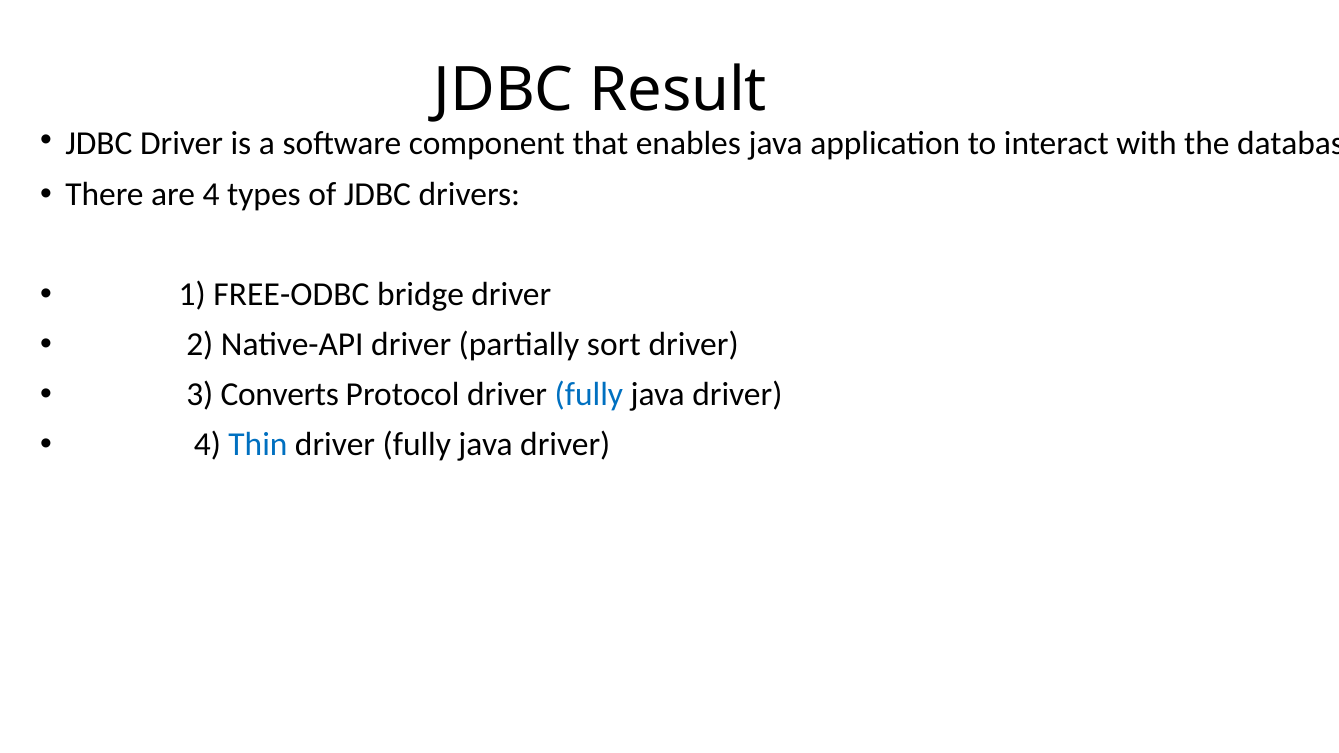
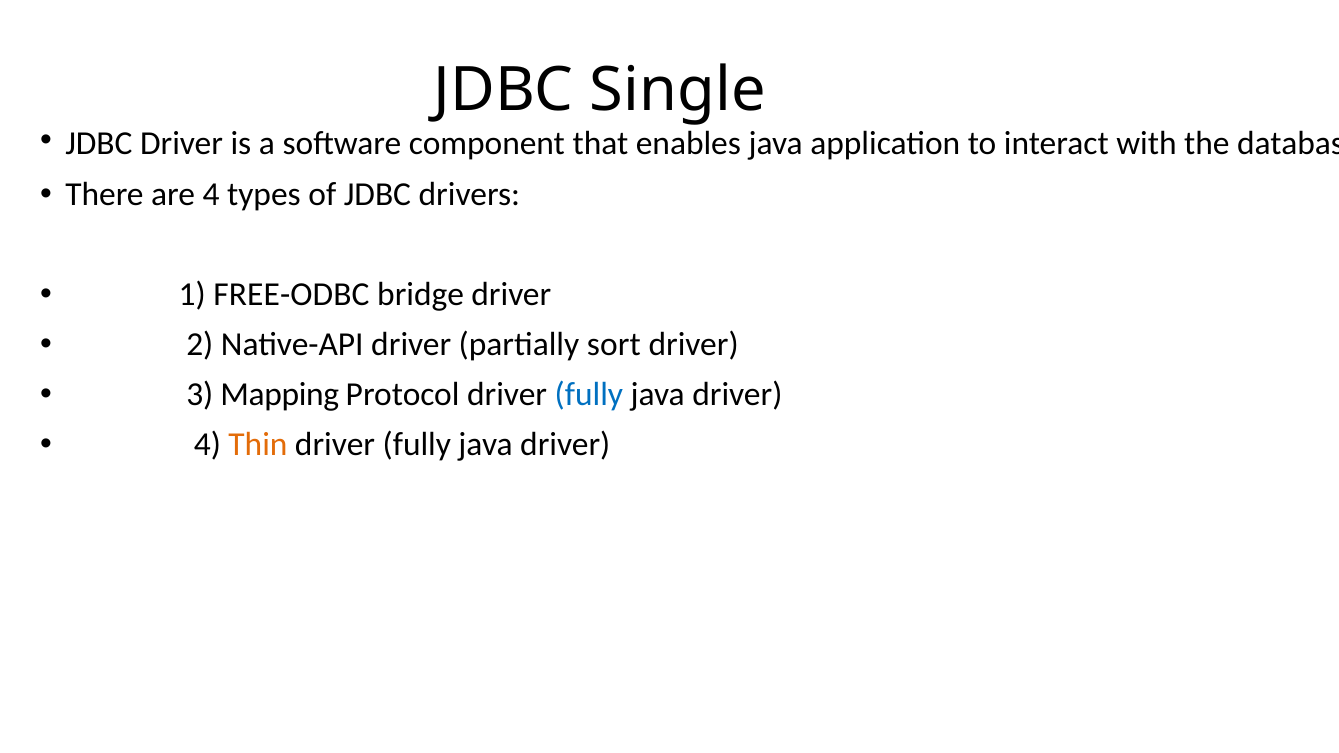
Result: Result -> Single (678, 90)
Converts: Converts -> Mapping (280, 395)
Thin colour: blue -> orange (258, 445)
